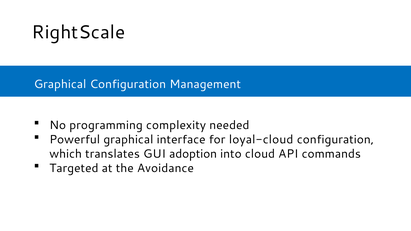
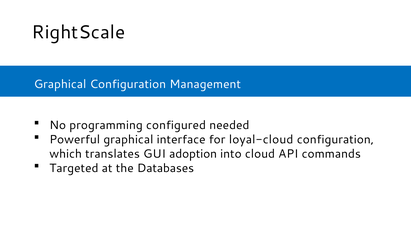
complexity: complexity -> configured (176, 125)
Avoidance: Avoidance -> Databases (166, 168)
